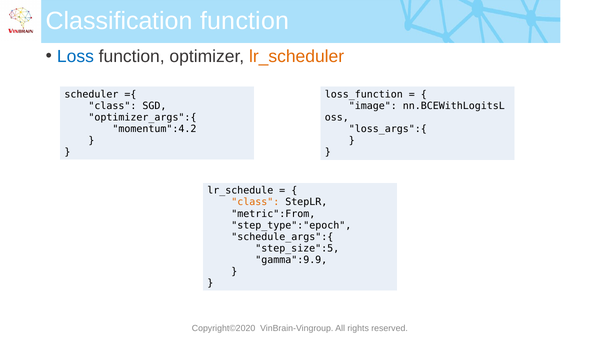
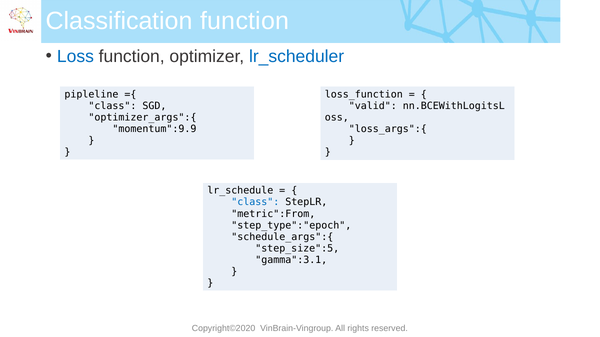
lr_scheduler colour: orange -> blue (297, 56)
scheduler: scheduler -> pipleline (91, 94)
image: image -> valid (373, 106)
momentum":4.2: momentum":4.2 -> momentum":9.9 (154, 129)
class colour: orange -> blue (255, 202)
gamma":9.9: gamma":9.9 -> gamma":3.1 (291, 260)
